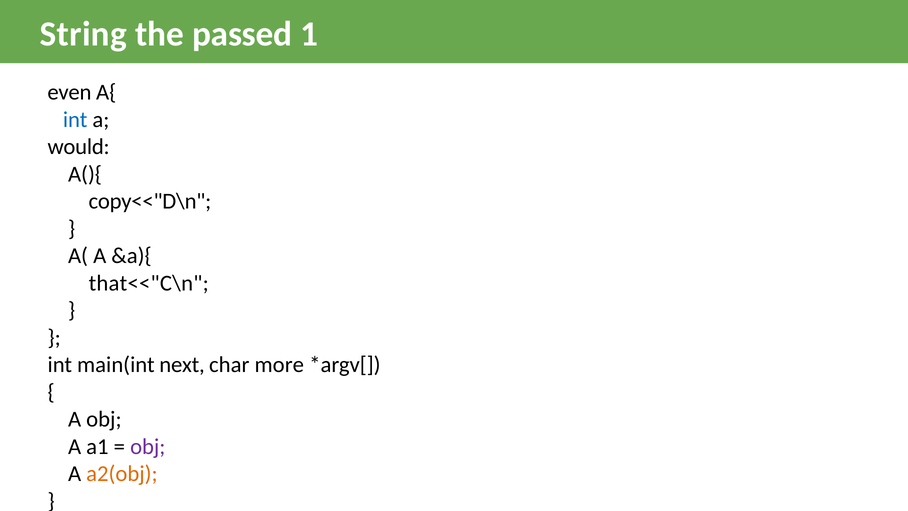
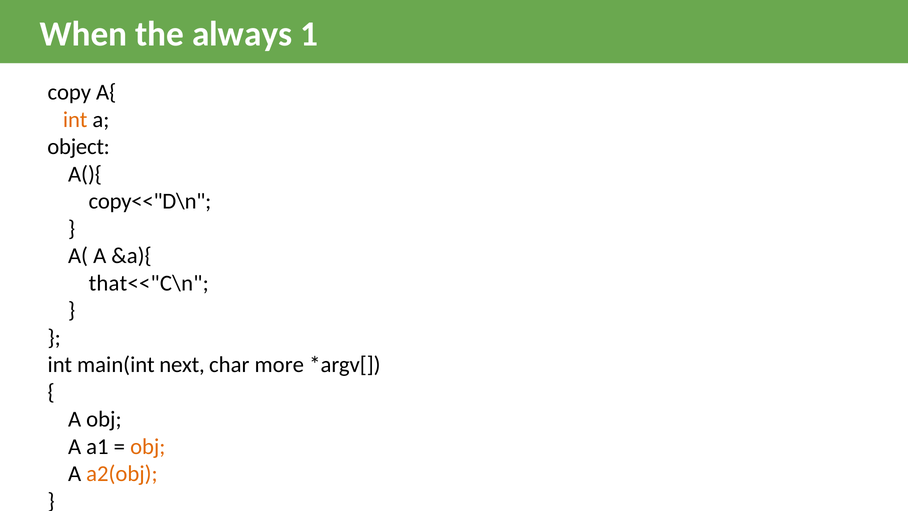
String: String -> When (84, 34)
passed: passed -> always (242, 34)
even: even -> copy (69, 92)
int colour: blue -> orange (75, 119)
would: would -> object (79, 147)
obj colour: purple -> orange (148, 446)
